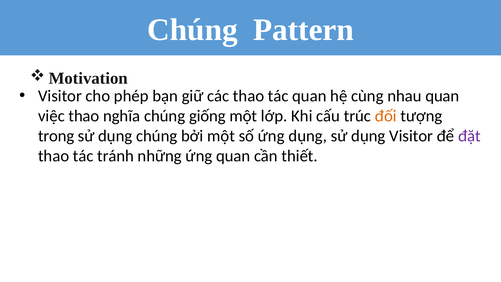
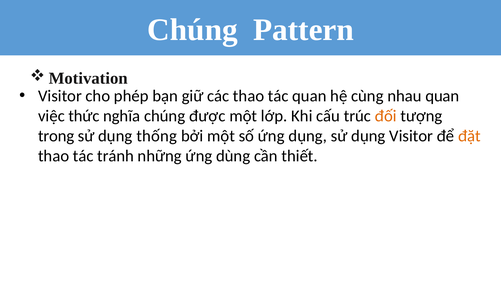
việc thao: thao -> thức (84, 116)
giống: giống -> được (207, 116)
dụng chúng: chúng -> thống (157, 136)
đặt colour: purple -> orange (469, 136)
ứng quan: quan -> dùng (233, 156)
